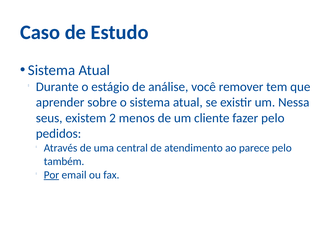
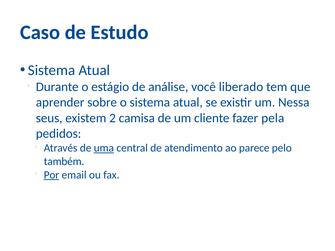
remover: remover -> liberado (241, 87)
menos: menos -> camisa (137, 118)
fazer pelo: pelo -> pela (273, 118)
uma underline: none -> present (104, 148)
